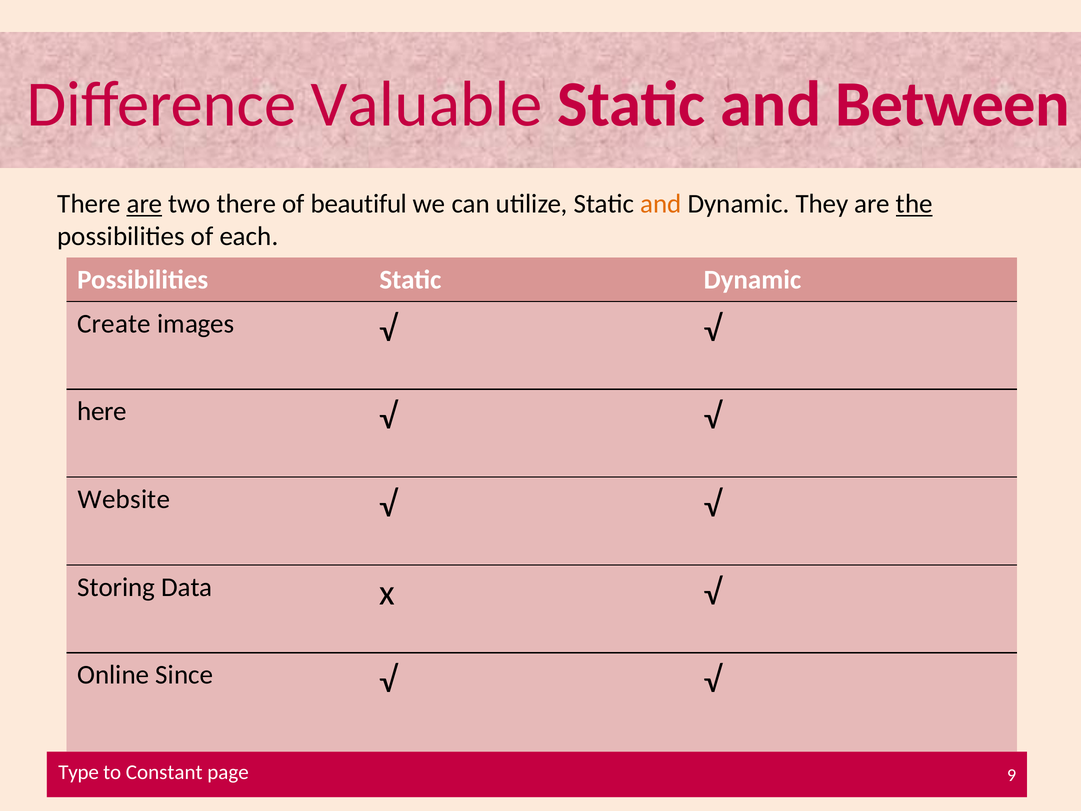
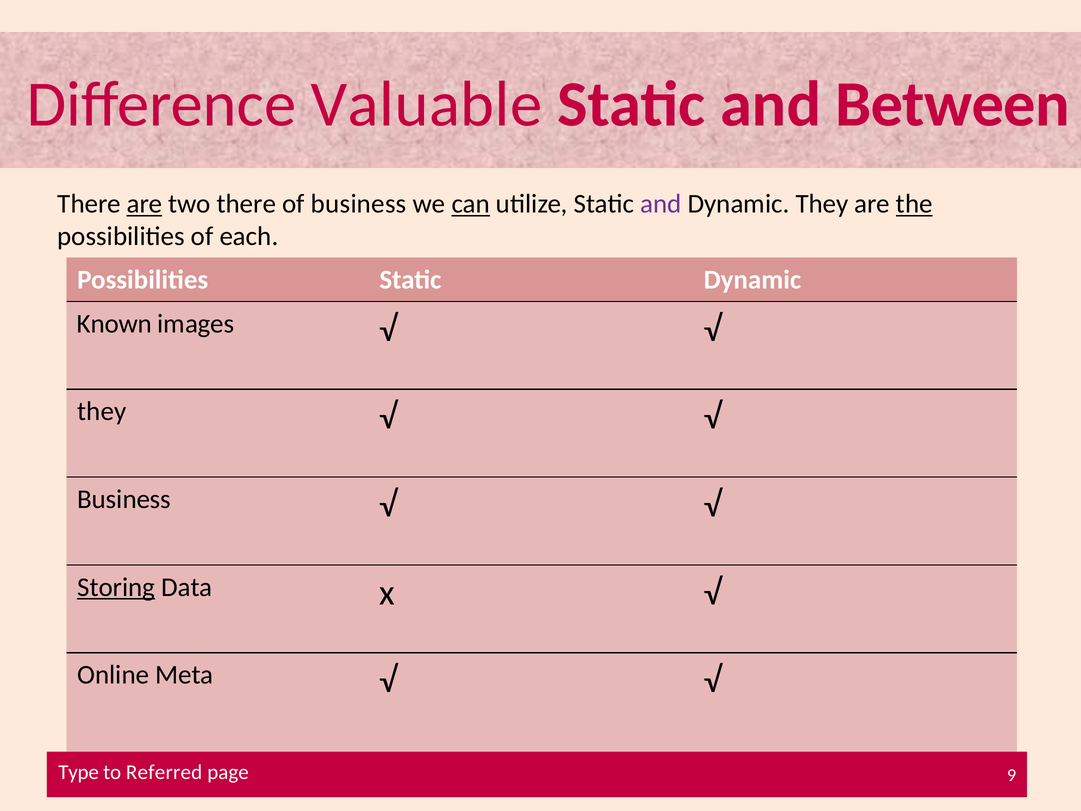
of beautiful: beautiful -> business (359, 204)
can underline: none -> present (471, 204)
and colour: orange -> purple (661, 204)
Create: Create -> Known (114, 324)
here: here -> they (102, 411)
Website: Website -> Business (124, 499)
Storing underline: none -> present (116, 587)
Since: Since -> Meta (184, 675)
Constant: Constant -> Referred (164, 772)
